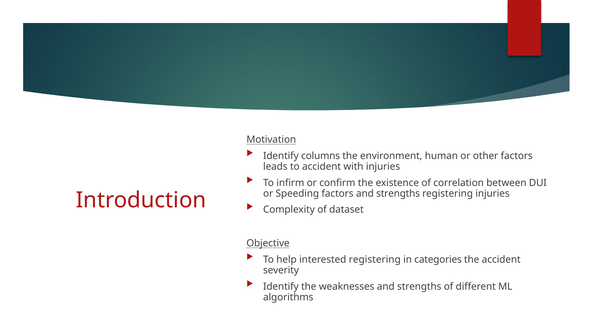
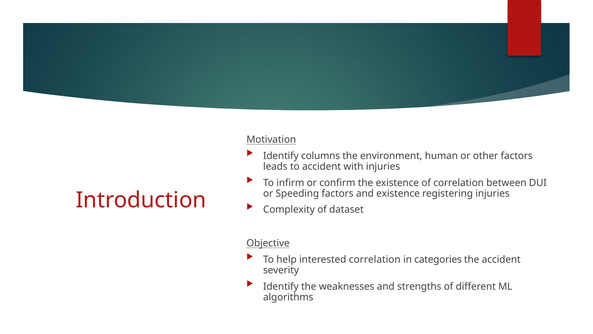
factors and strengths: strengths -> existence (398, 193)
interested registering: registering -> correlation (375, 259)
